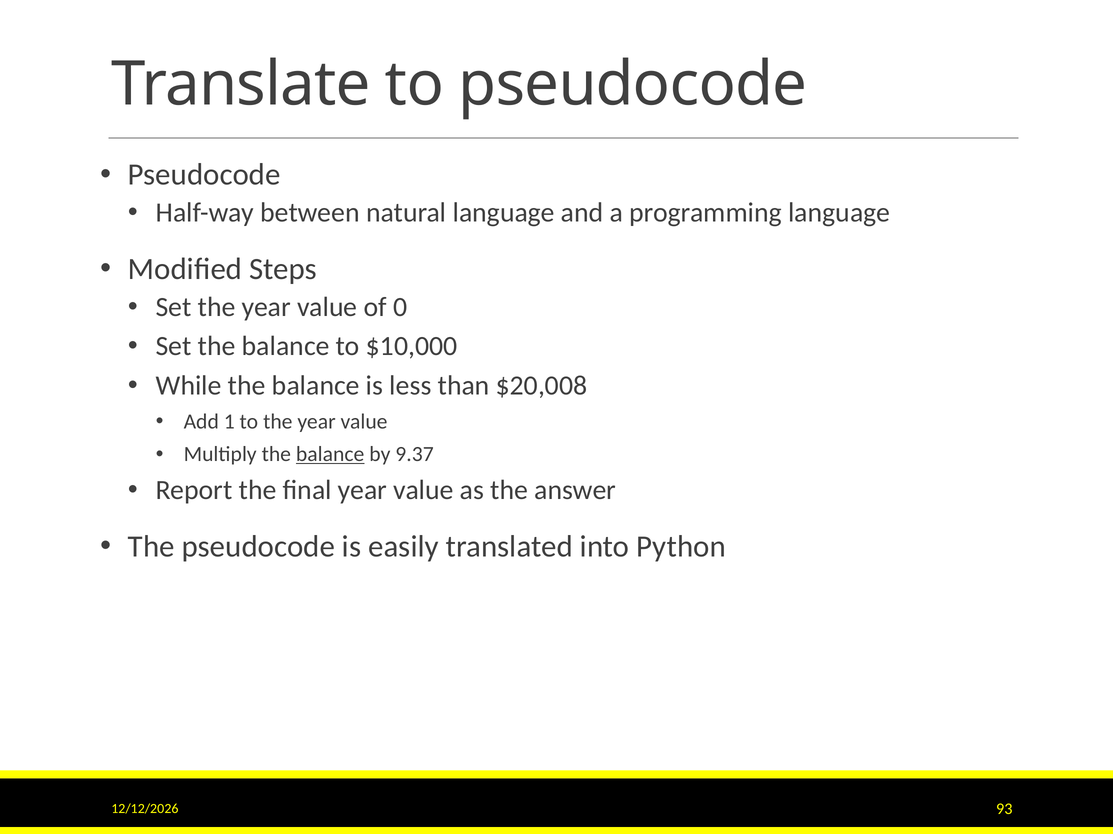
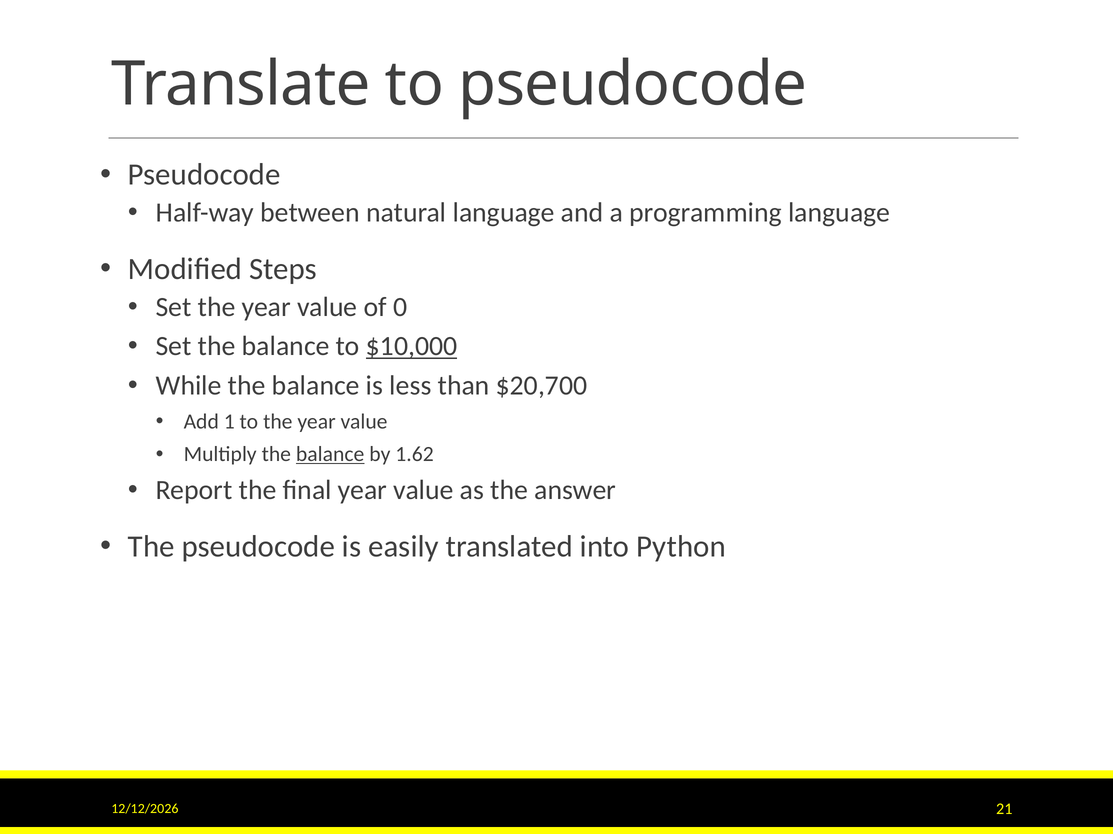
$10,000 underline: none -> present (412, 347)
$20,008: $20,008 -> $20,700 (541, 386)
9.37: 9.37 -> 1.62 (415, 455)
93: 93 -> 21 (1004, 810)
